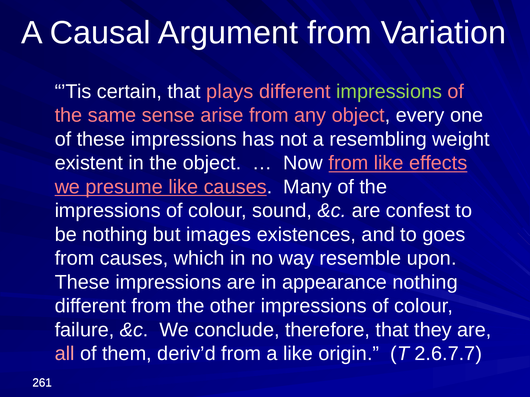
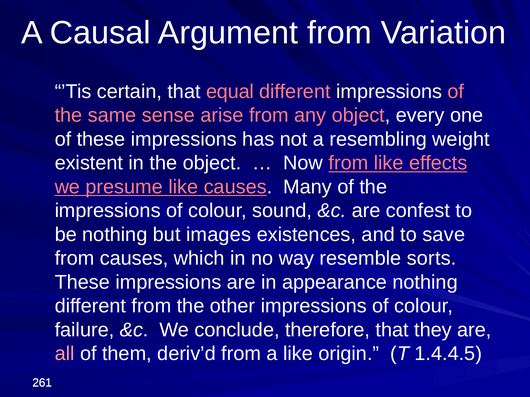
plays: plays -> equal (230, 92)
impressions colour: light green -> white (389, 92)
goes: goes -> save (444, 235)
upon: upon -> sorts (432, 259)
2.6.7.7: 2.6.7.7 -> 1.4.4.5 (448, 354)
